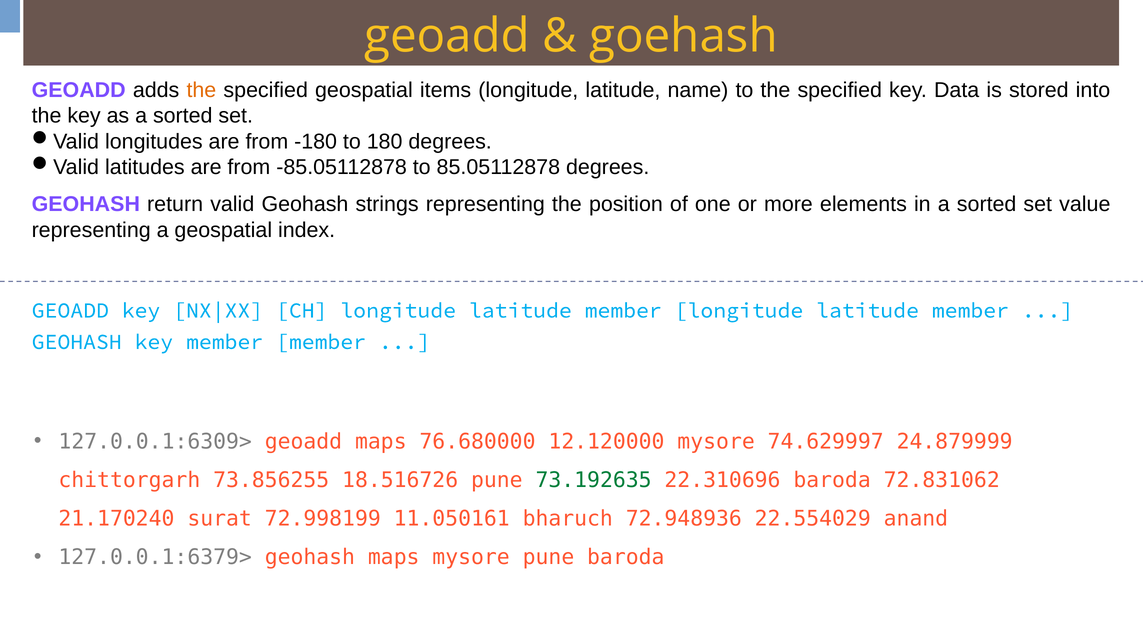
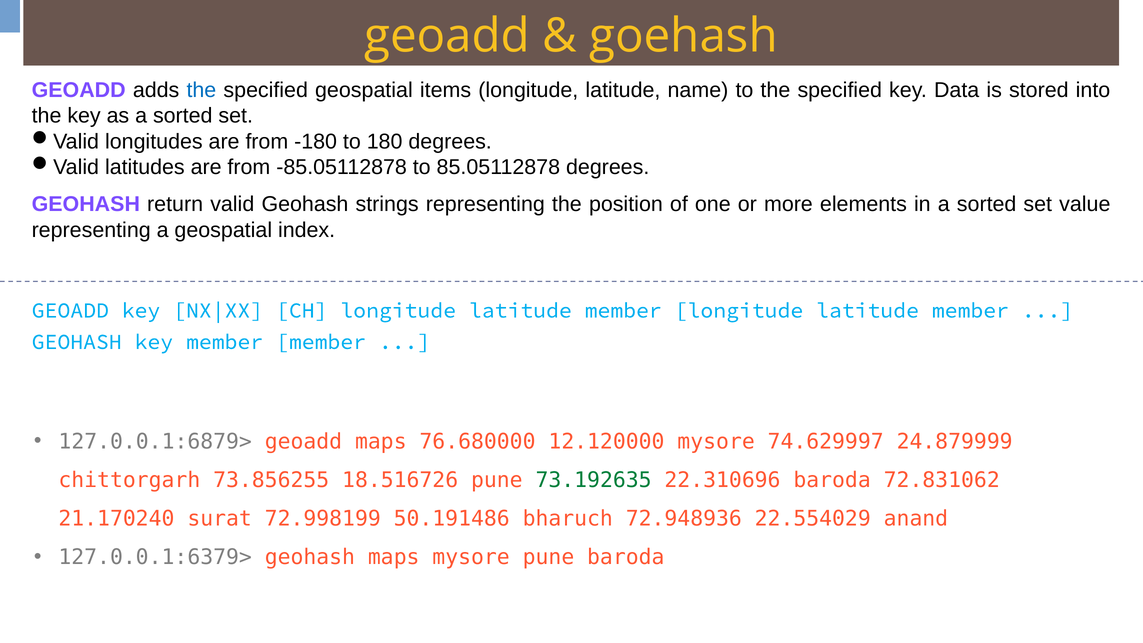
the colour: orange -> blue (201, 90)
127.0.0.1:6309>: 127.0.0.1:6309> -> 127.0.0.1:6879> (155, 441)
11.050161: 11.050161 -> 50.191486 (452, 519)
